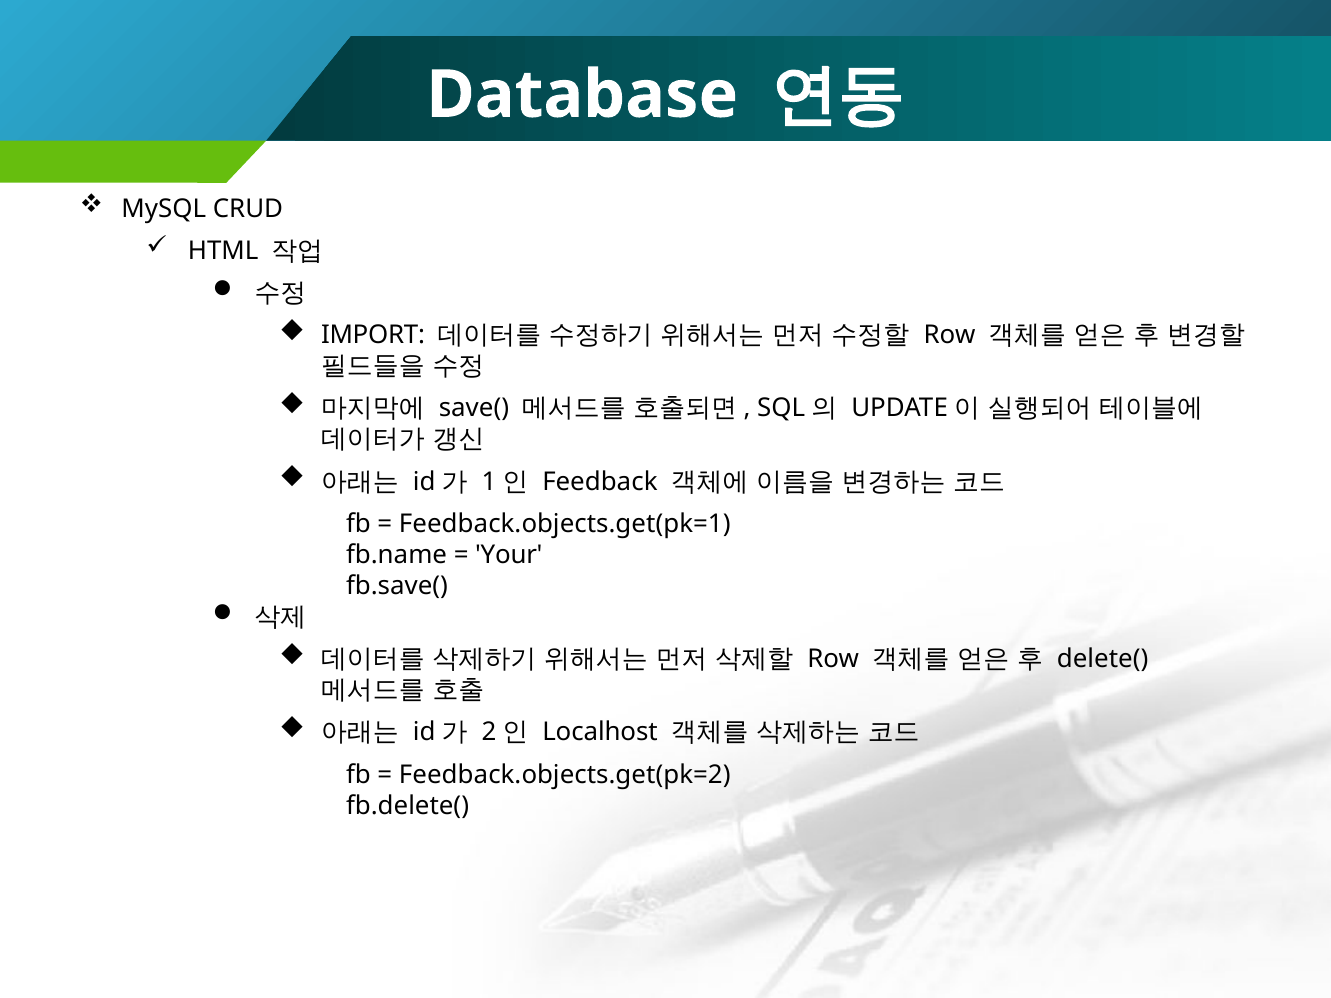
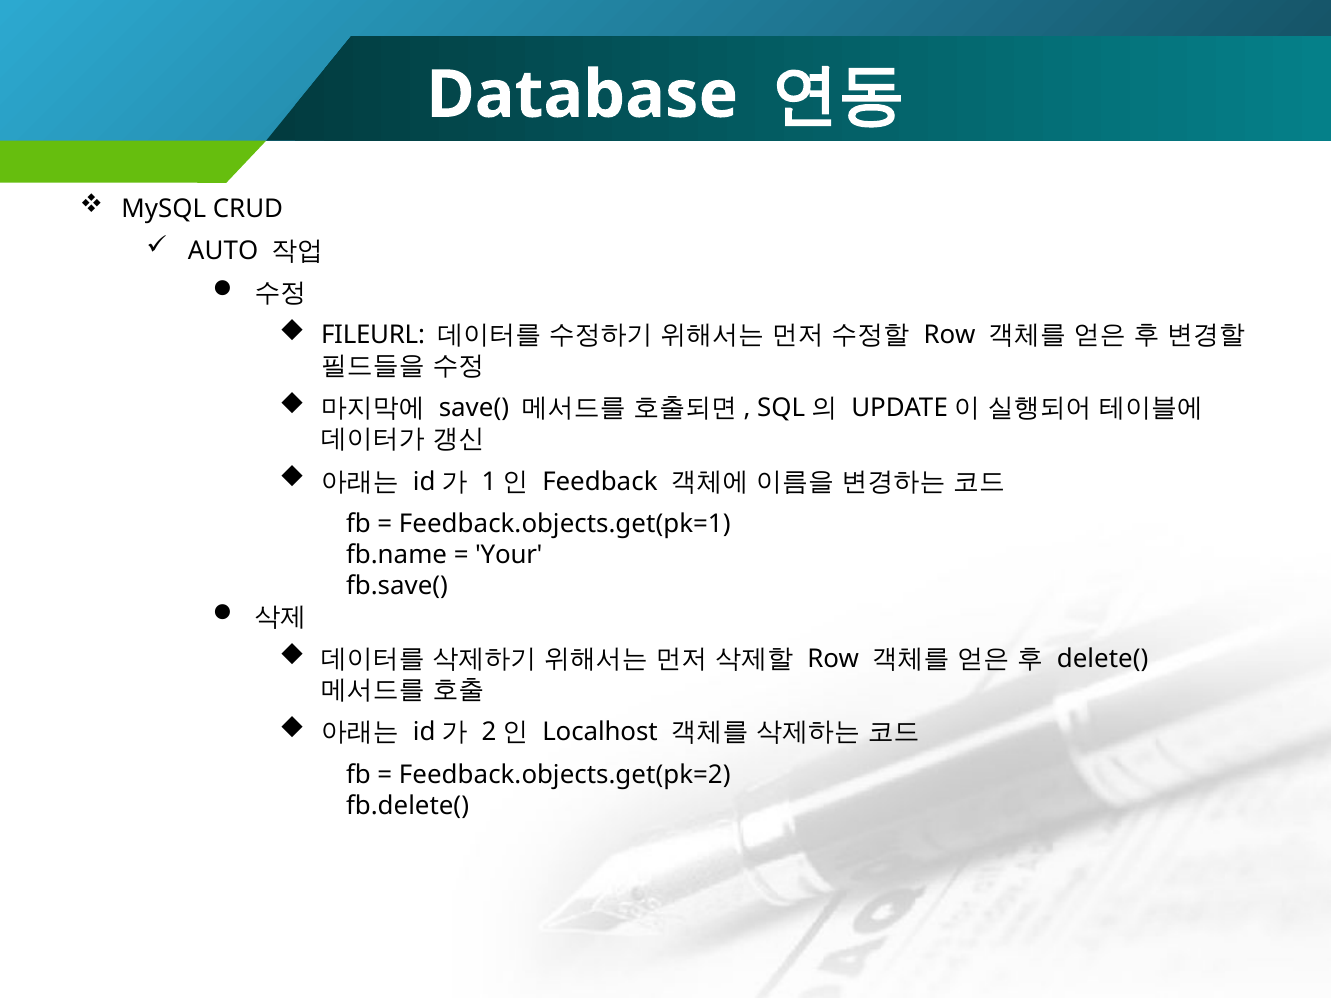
HTML: HTML -> AUTO (223, 251)
IMPORT: IMPORT -> FILEURL (373, 335)
